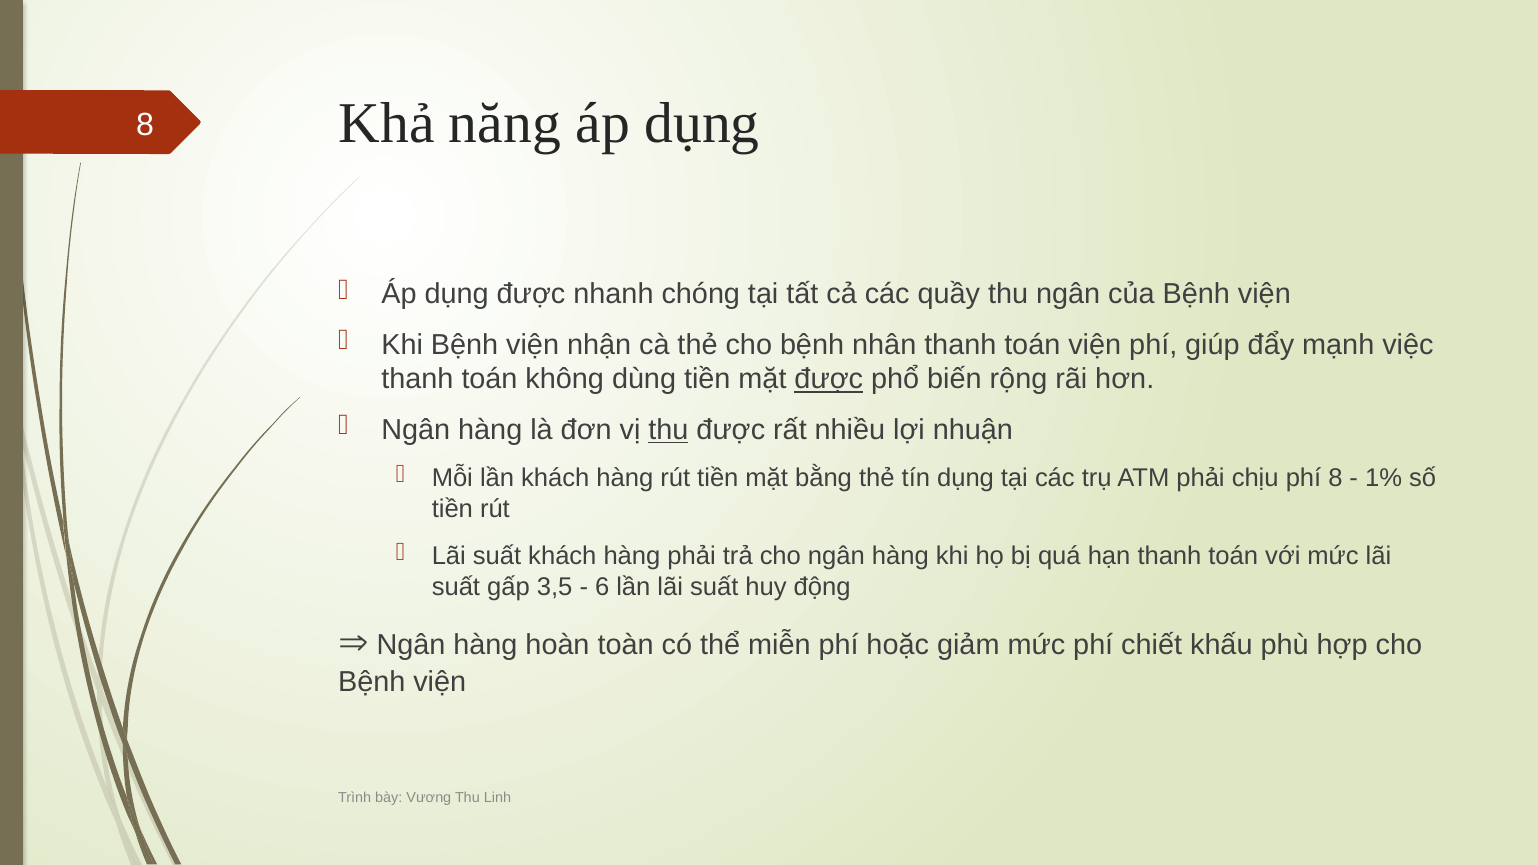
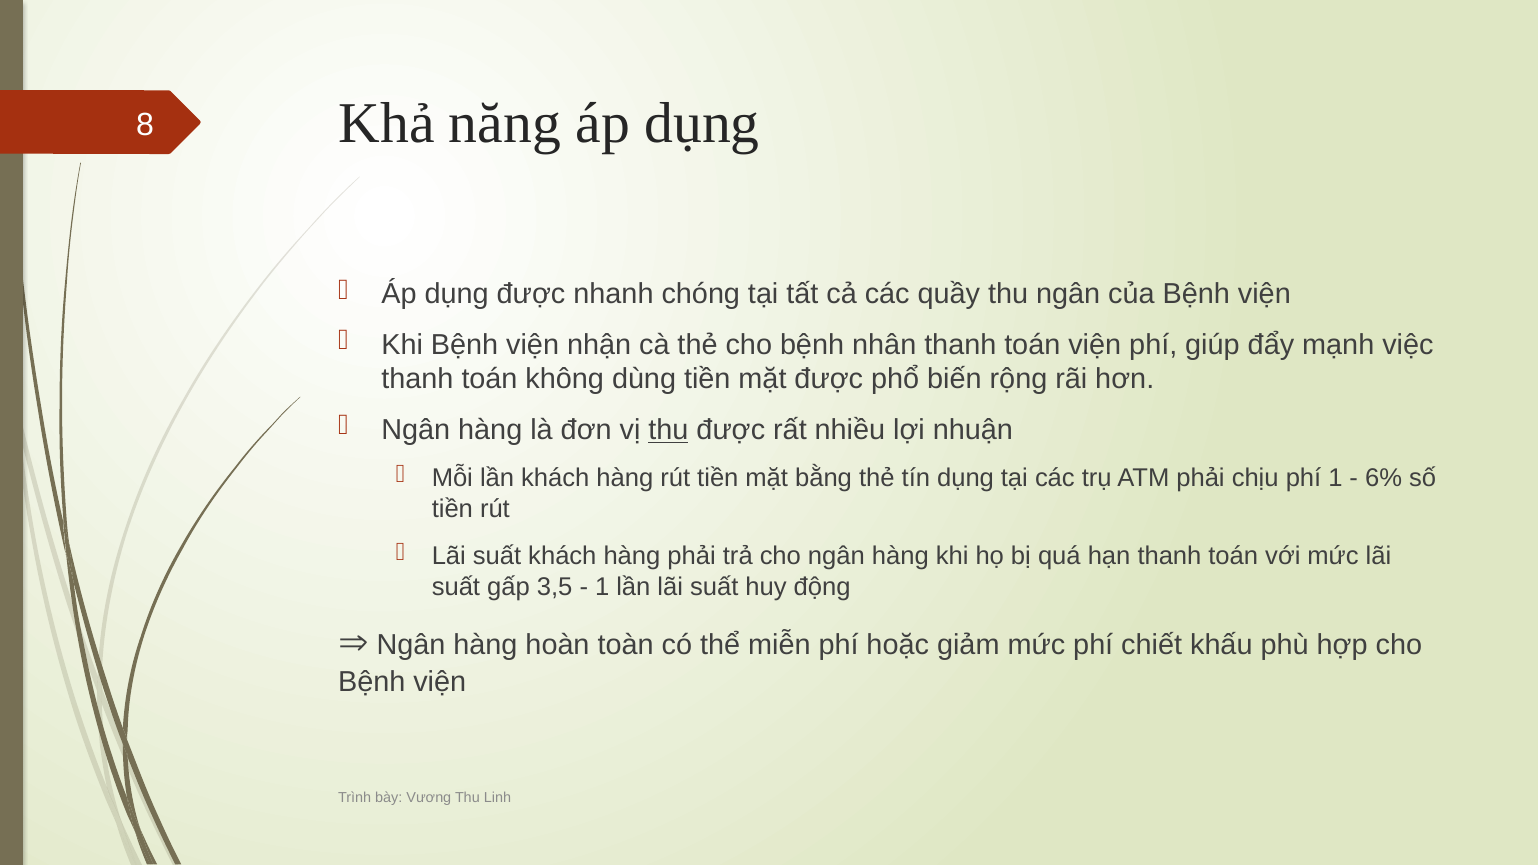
được underline: present -> none (829, 379)
phí 8: 8 -> 1 (1336, 479)
1%: 1% -> 6% (1384, 479)
6: 6 -> 1 (602, 587)
